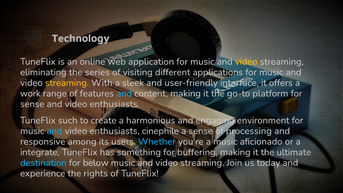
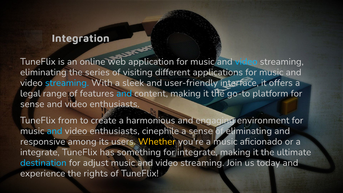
Technology: Technology -> Integration (81, 38)
video colour: yellow -> light blue (246, 62)
streaming colour: yellow -> light blue (67, 83)
work: work -> legal (30, 93)
such: such -> from (68, 120)
of processing: processing -> eliminating (249, 131)
Whether colour: light blue -> yellow (157, 142)
for buffering: buffering -> integrate (197, 152)
below: below -> adjust (96, 163)
